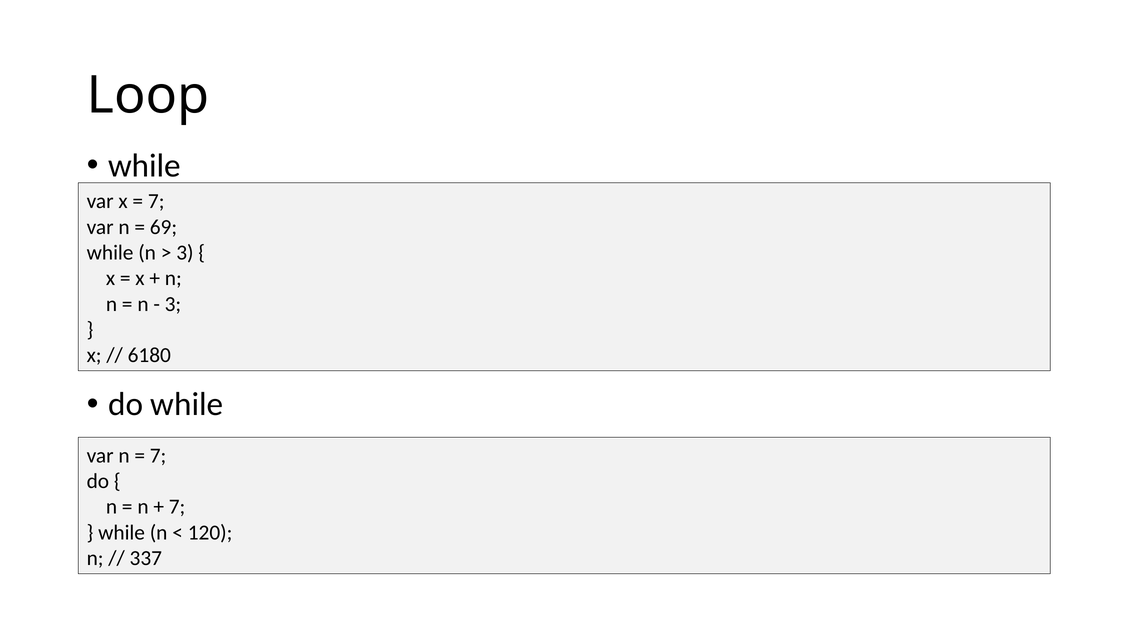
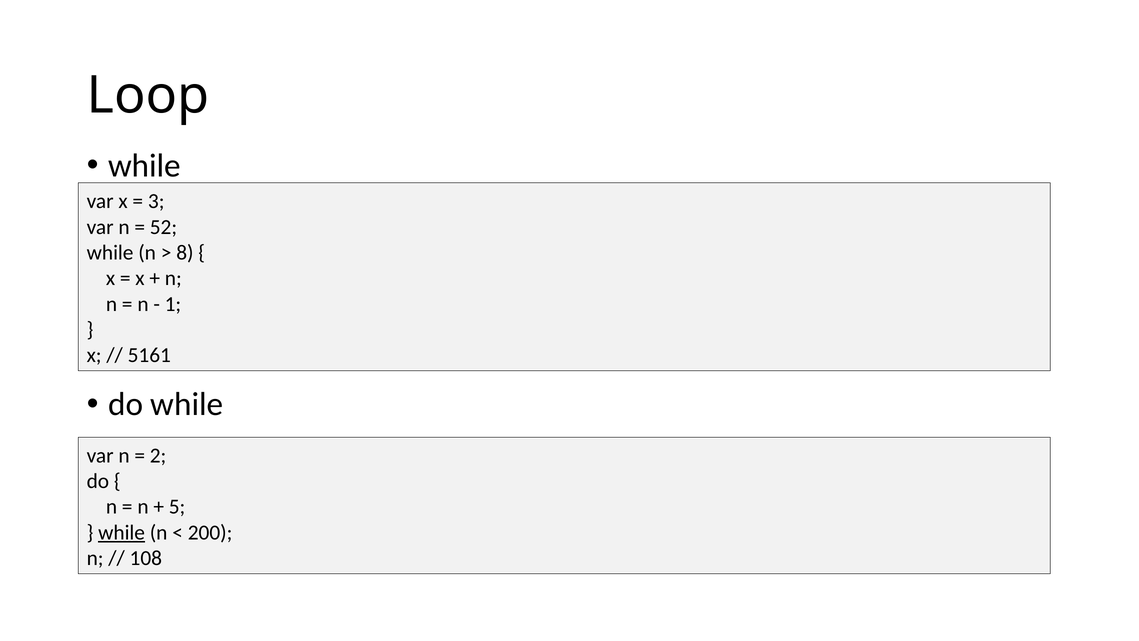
7: 7 -> 3 (156, 201)
69: 69 -> 52 (163, 227)
3: 3 -> 8 (185, 253)
3: 3 -> 1 (173, 304)
6180: 6180 -> 5161 (149, 355)
7: 7 -> 2 (158, 455)
7: 7 -> 5 (177, 507)
while underline: none -> present (122, 532)
120: 120 -> 200 (210, 532)
337: 337 -> 108 (146, 558)
